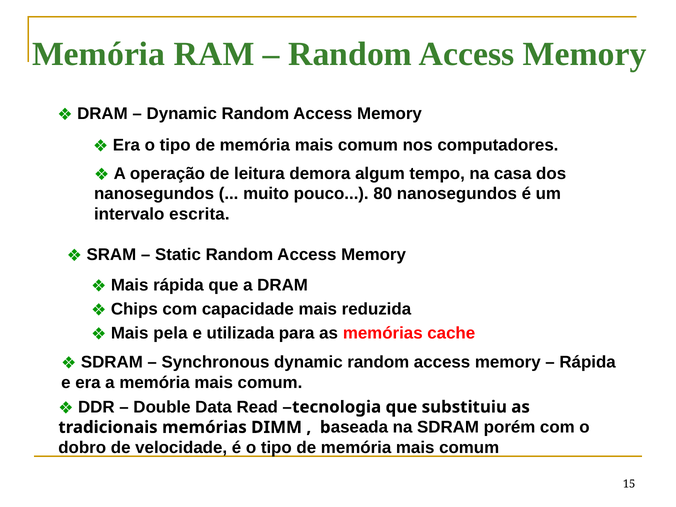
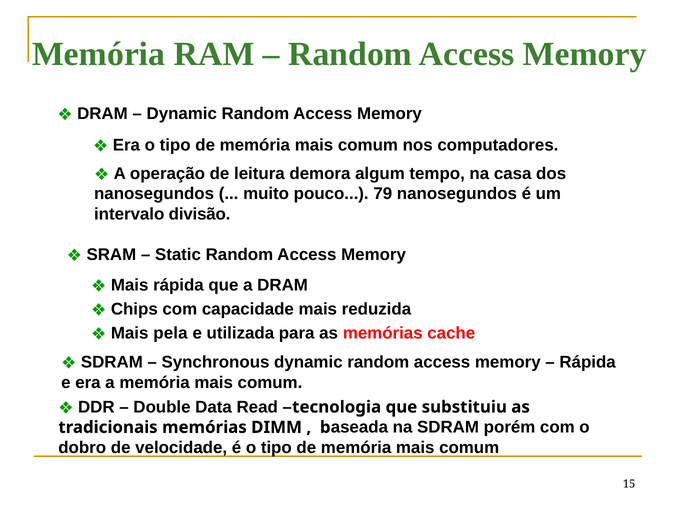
80: 80 -> 79 (383, 194)
escrita: escrita -> divisão (200, 214)
